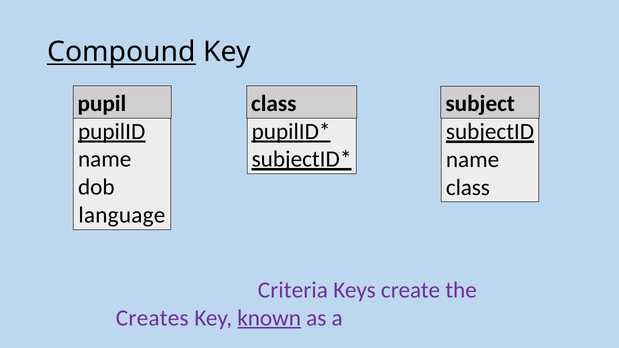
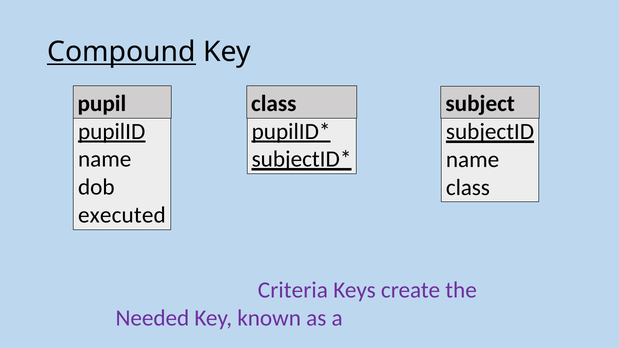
language: language -> executed (122, 215)
Creates: Creates -> Needed (152, 318)
known underline: present -> none (269, 318)
